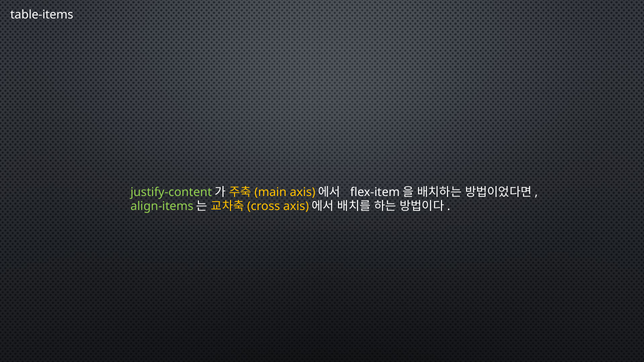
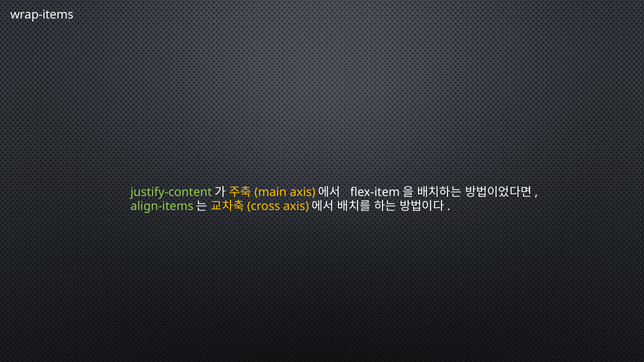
table-items: table-items -> wrap-items (42, 15)
